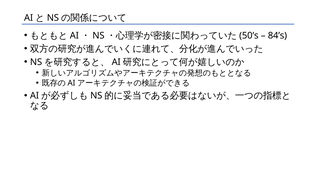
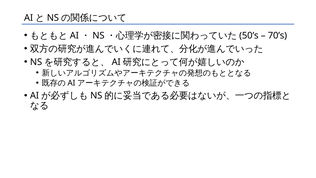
84’s: 84’s -> 70’s (277, 35)
